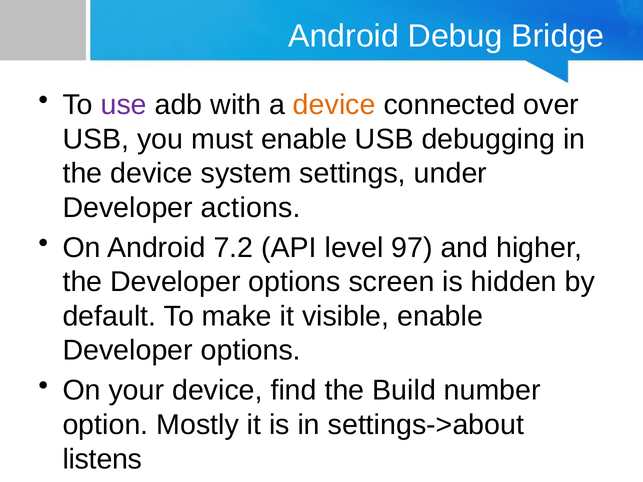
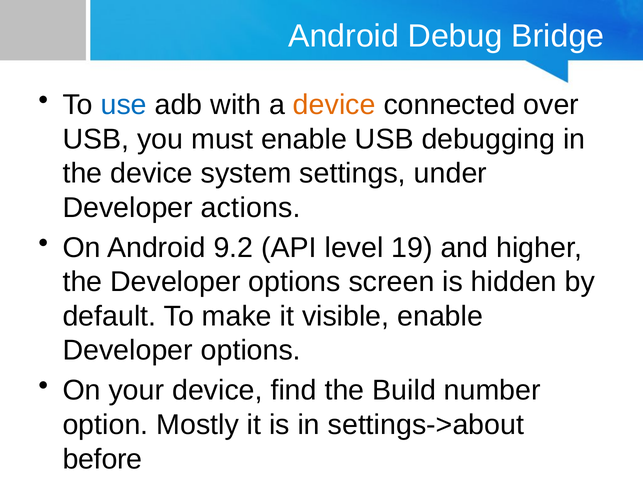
use colour: purple -> blue (124, 105)
7.2: 7.2 -> 9.2 (233, 248)
97: 97 -> 19 (412, 248)
listens: listens -> before (102, 459)
